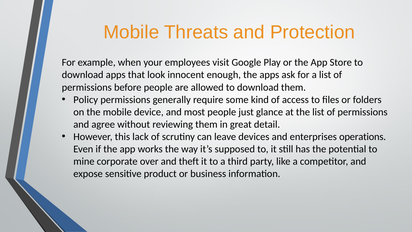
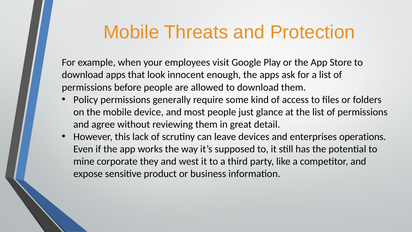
over: over -> they (149, 161)
theft: theft -> west (189, 161)
